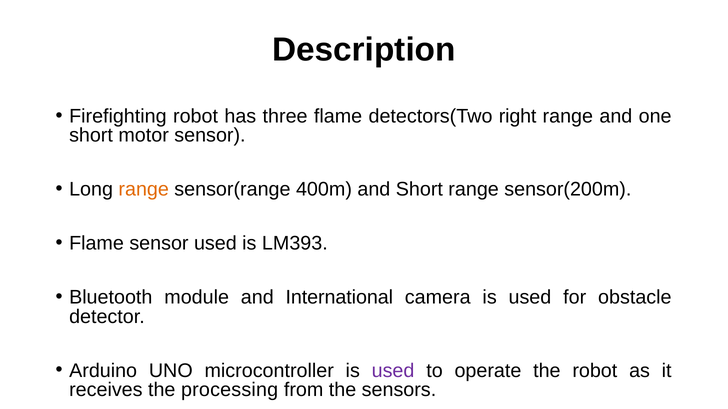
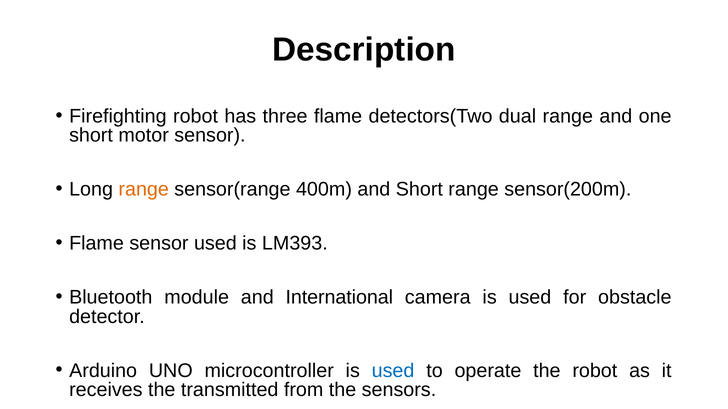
right: right -> dual (518, 116)
used colour: purple -> blue (393, 371)
processing: processing -> transmitted (230, 390)
